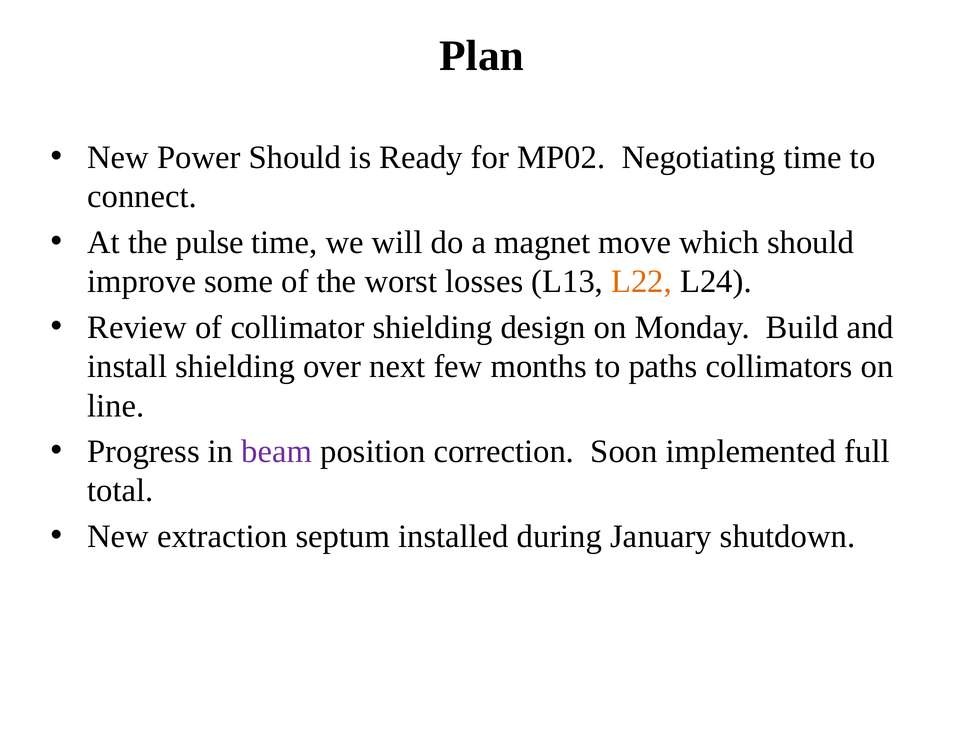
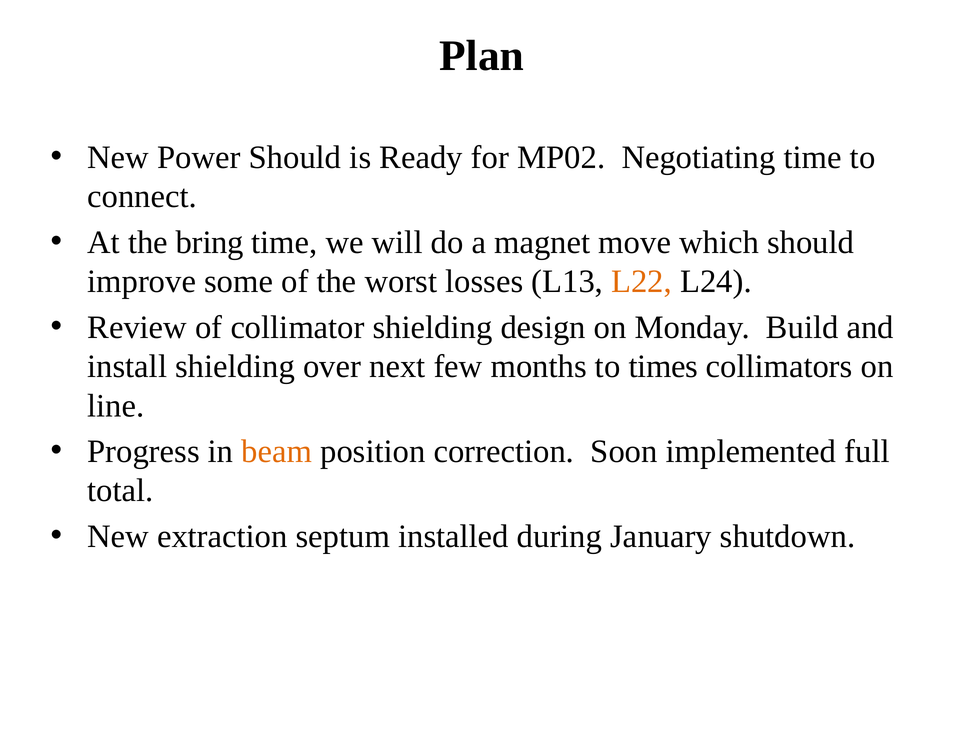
pulse: pulse -> bring (210, 242)
paths: paths -> times (663, 367)
beam colour: purple -> orange (277, 451)
